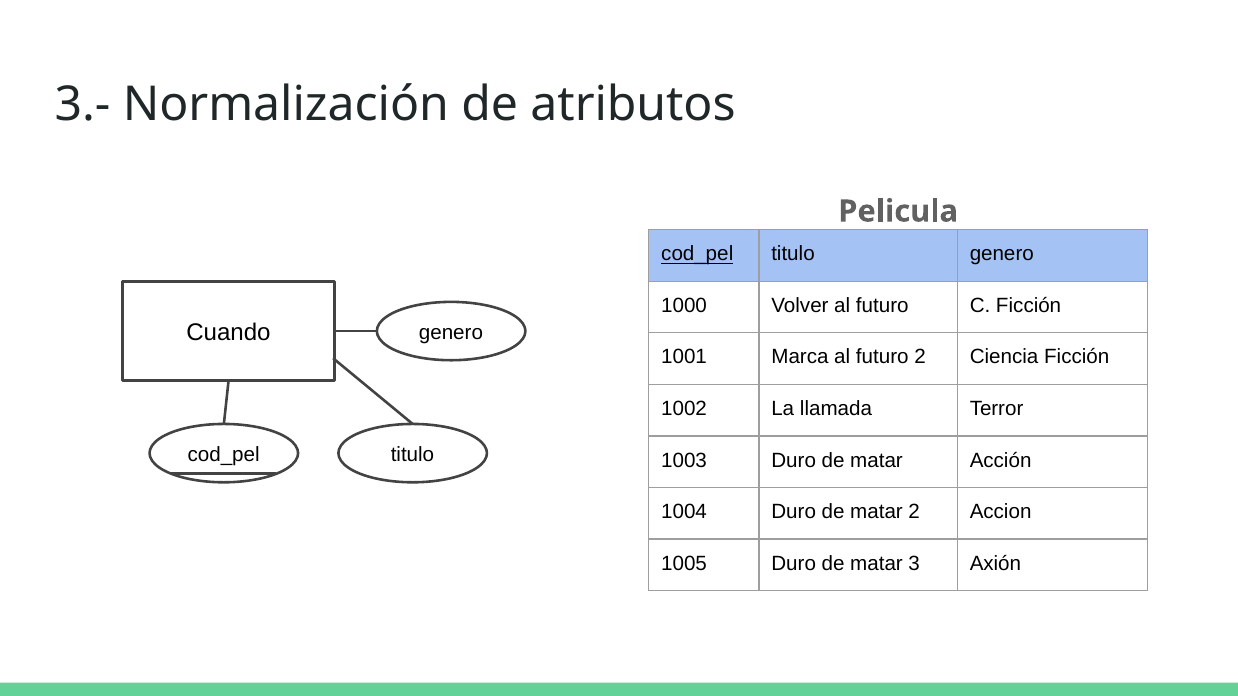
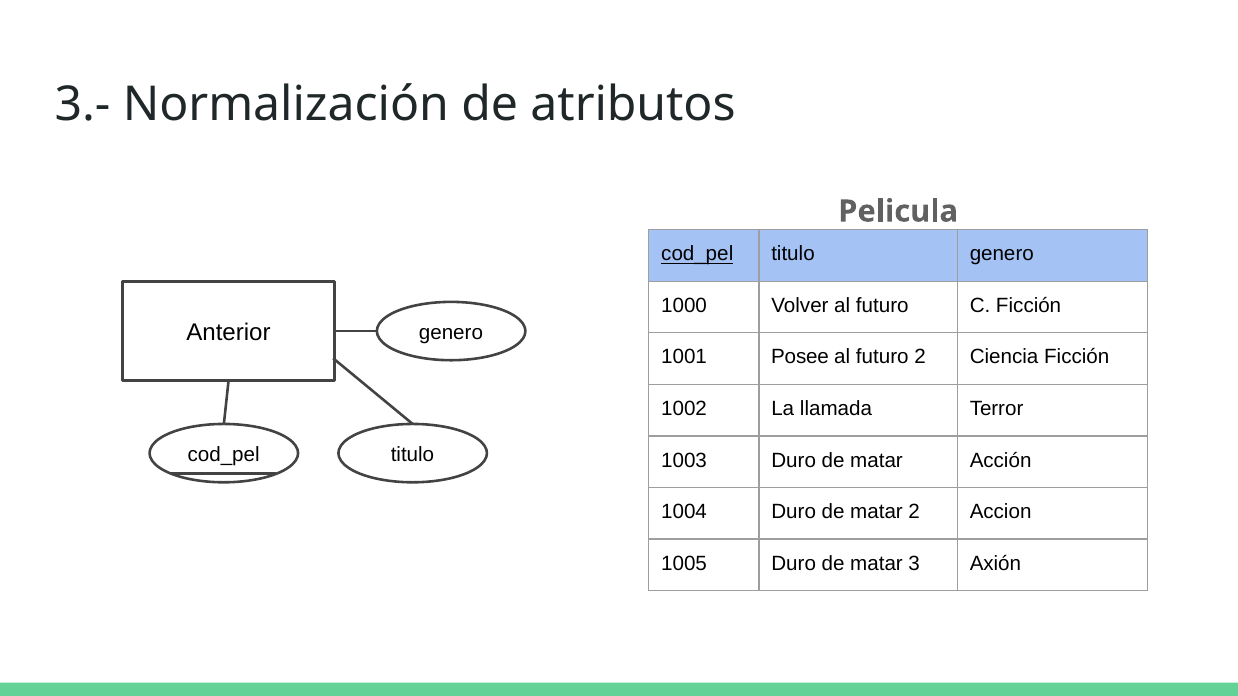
Cuando: Cuando -> Anterior (228, 333)
Marca: Marca -> Posee (800, 357)
